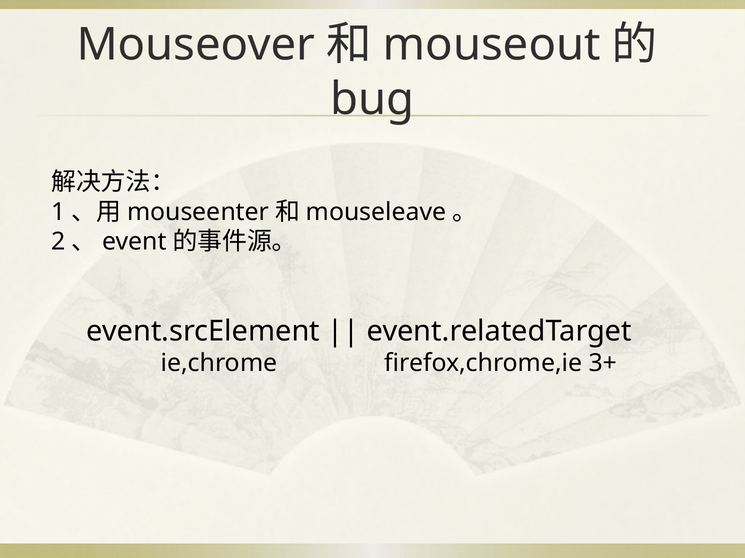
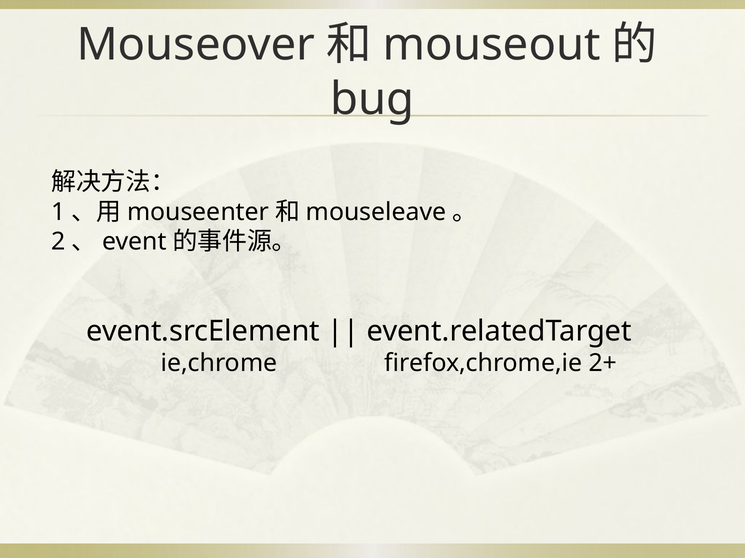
3+: 3+ -> 2+ (603, 364)
